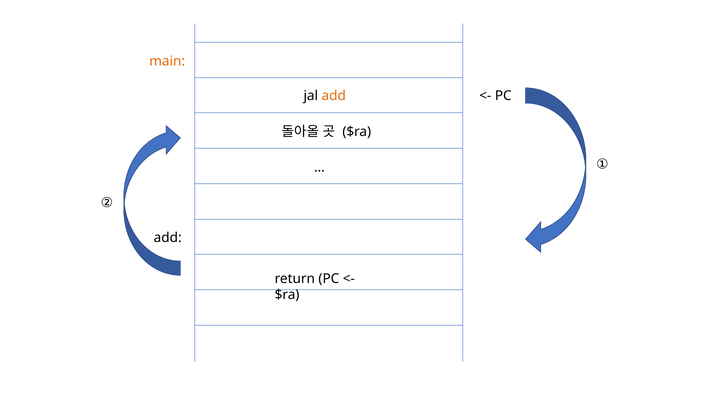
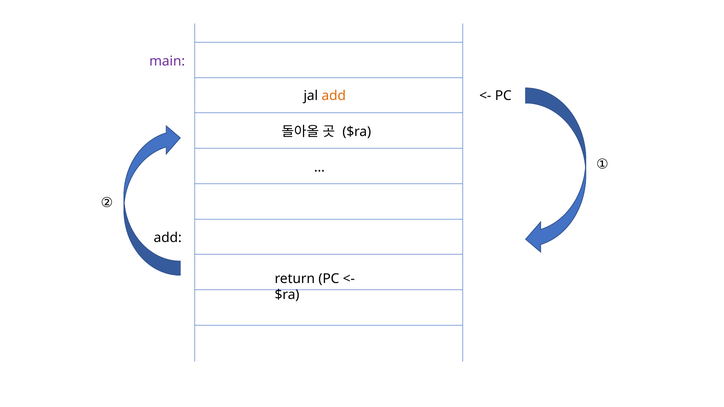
main colour: orange -> purple (167, 61)
